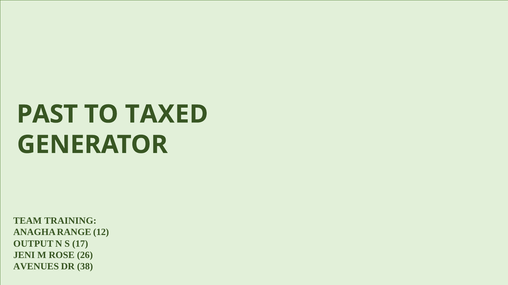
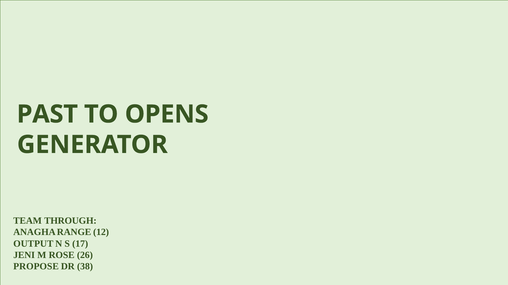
TAXED: TAXED -> OPENS (167, 115)
TRAINING: TRAINING -> THROUGH (70, 221)
AVENUES: AVENUES -> PROPOSE (36, 267)
